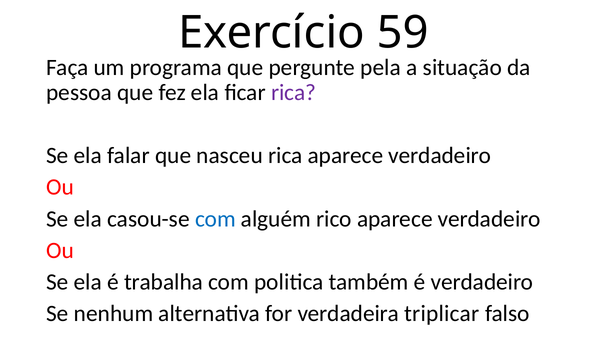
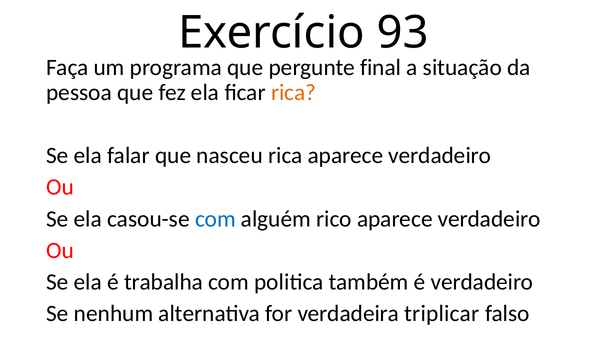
59: 59 -> 93 (403, 33)
pela: pela -> final (381, 68)
rica colour: purple -> orange (294, 93)
